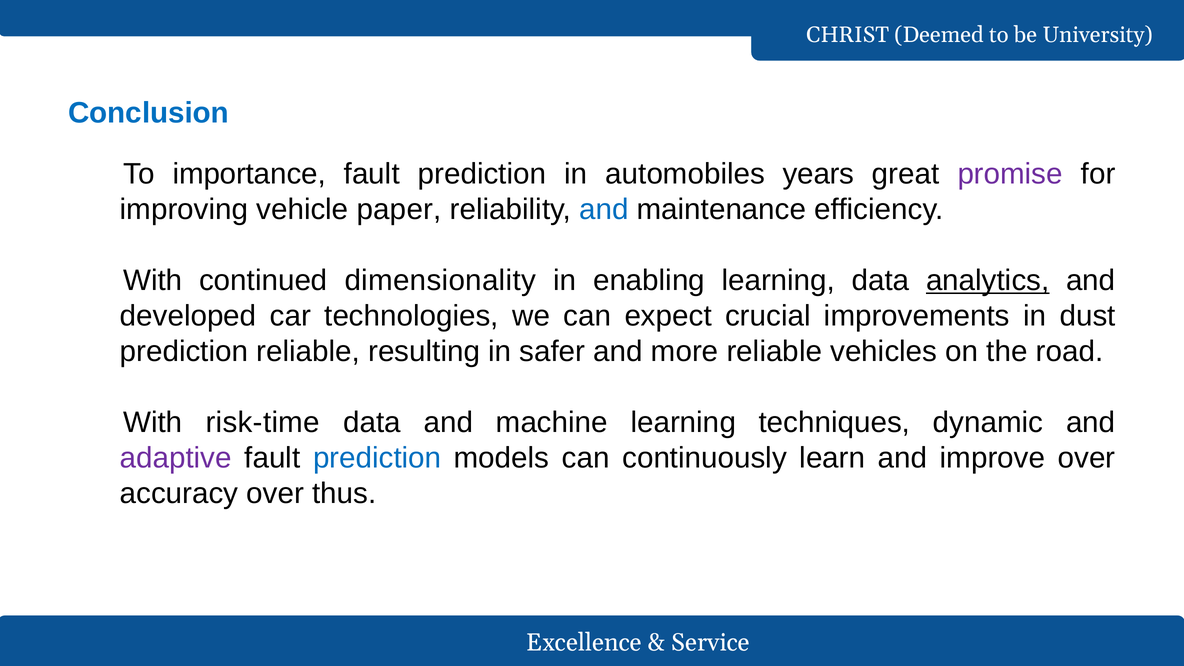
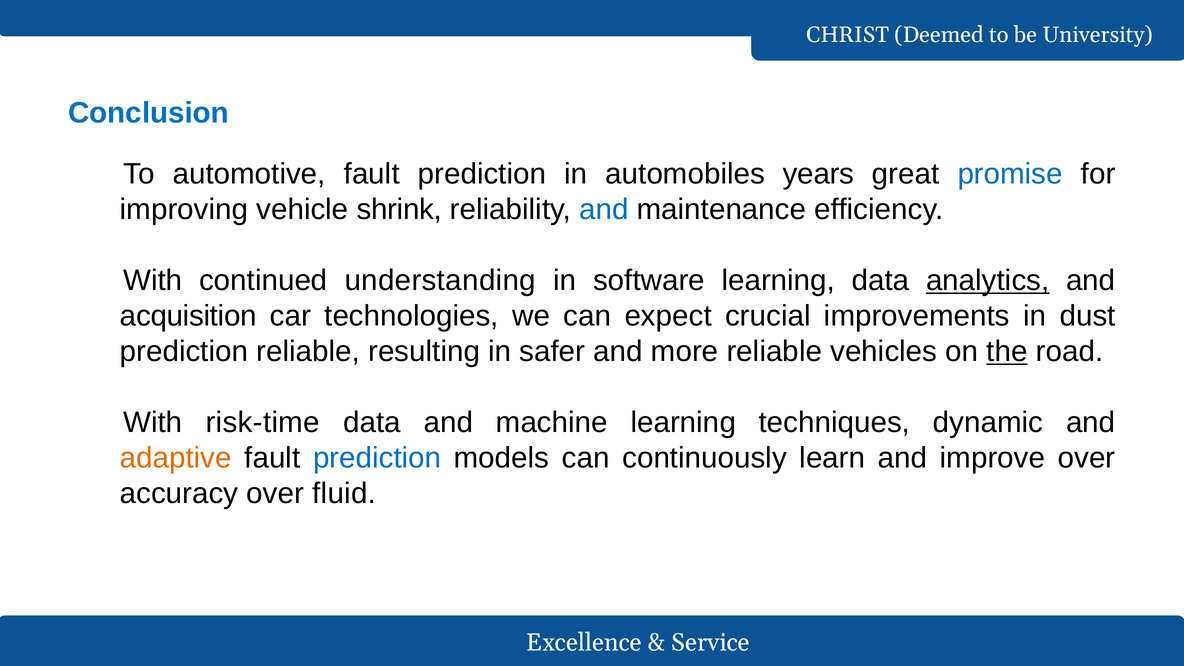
importance: importance -> automotive (249, 174)
promise colour: purple -> blue (1010, 174)
paper: paper -> shrink (399, 209)
dimensionality: dimensionality -> understanding (440, 281)
enabling: enabling -> software (649, 281)
developed: developed -> acquisition (188, 316)
the underline: none -> present (1007, 352)
adaptive colour: purple -> orange (176, 458)
thus: thus -> fluid (344, 494)
